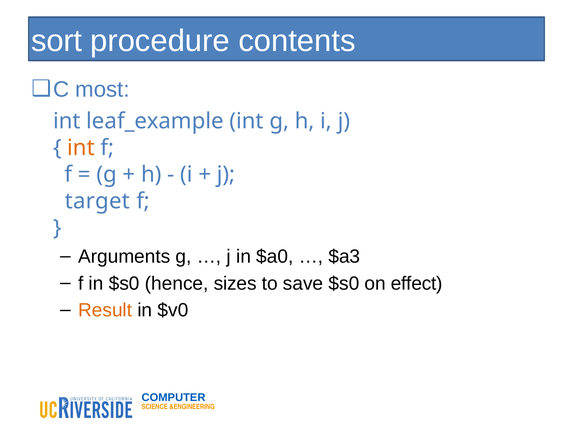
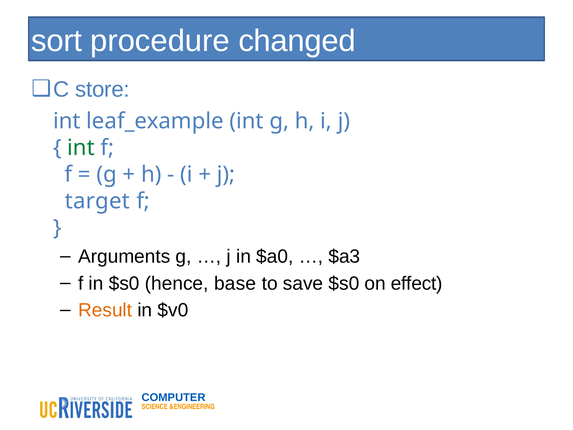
contents: contents -> changed (297, 41)
most: most -> store (103, 90)
int colour: orange -> green (81, 148)
sizes: sizes -> base (235, 283)
